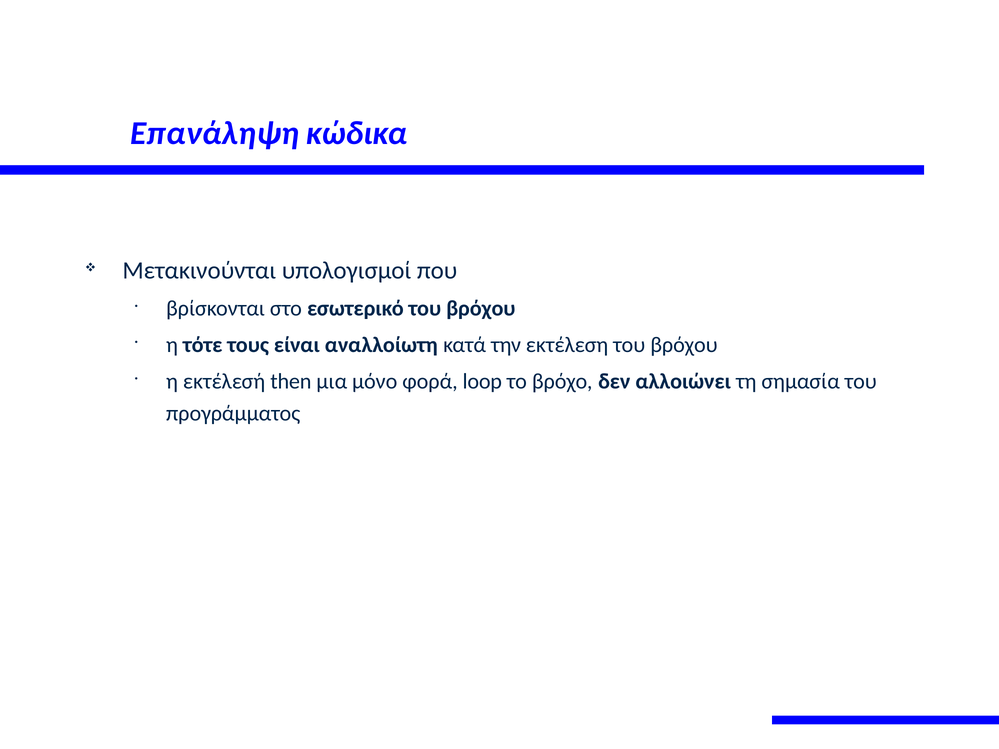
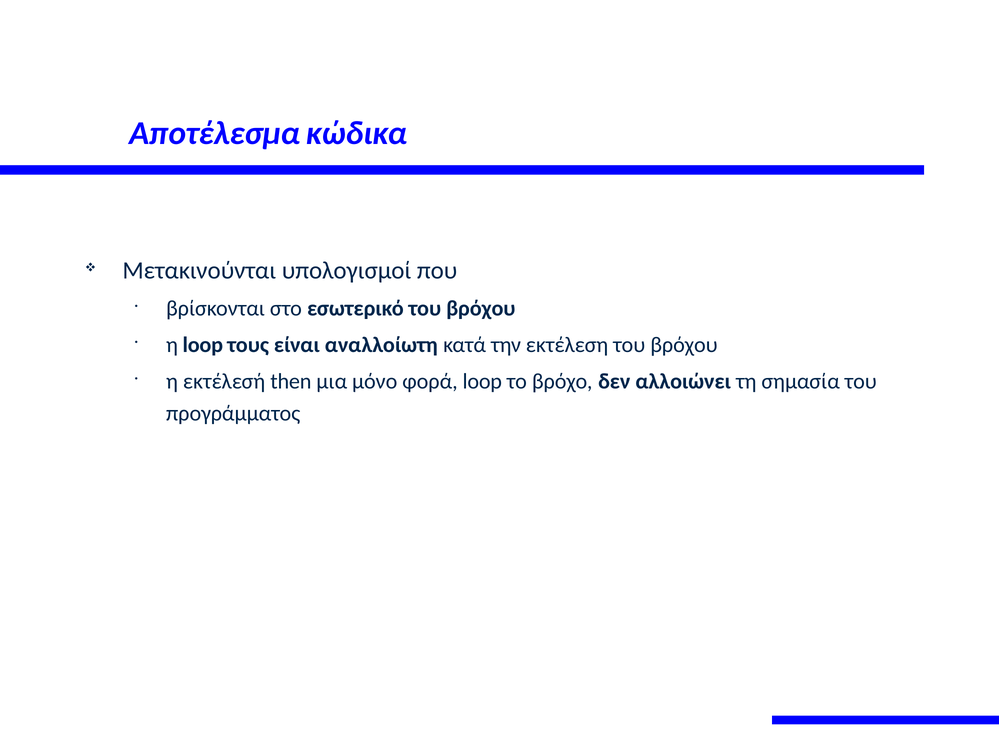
Επανάληψη: Επανάληψη -> Αποτέλεσμα (215, 133)
η τότε: τότε -> loop (203, 345)
